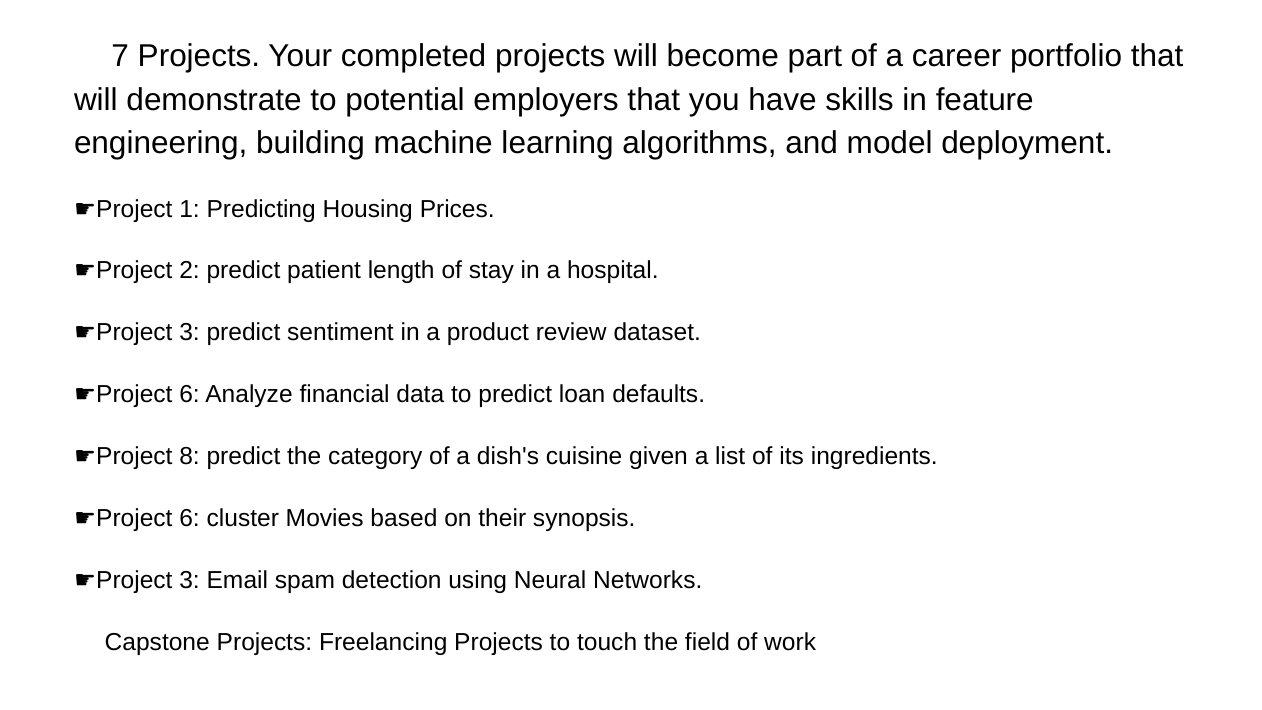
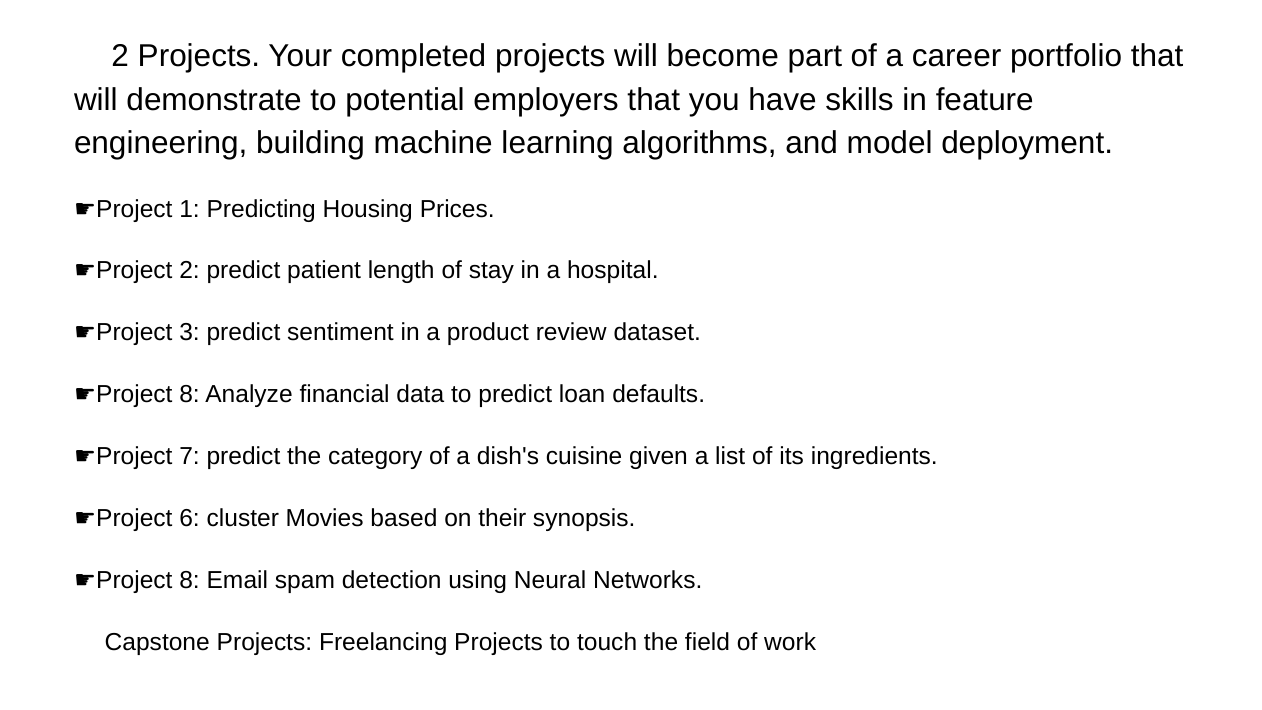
7: 7 -> 2 (120, 56)
6: 6 -> 8 (190, 394)
8: 8 -> 7 (190, 456)
3: 3 -> 8 (190, 580)
